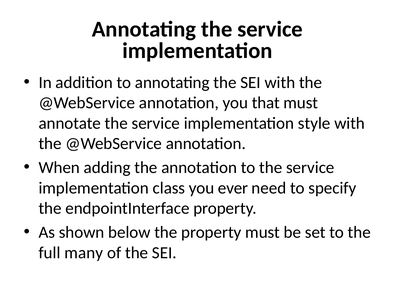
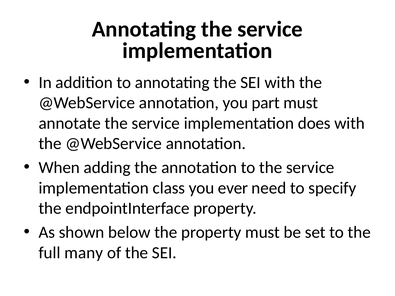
that: that -> part (266, 103)
style: style -> does (314, 123)
